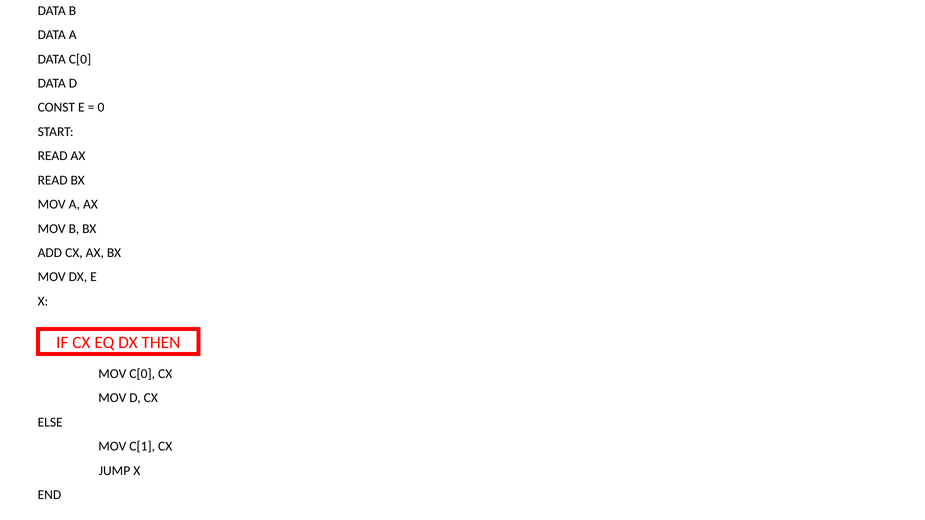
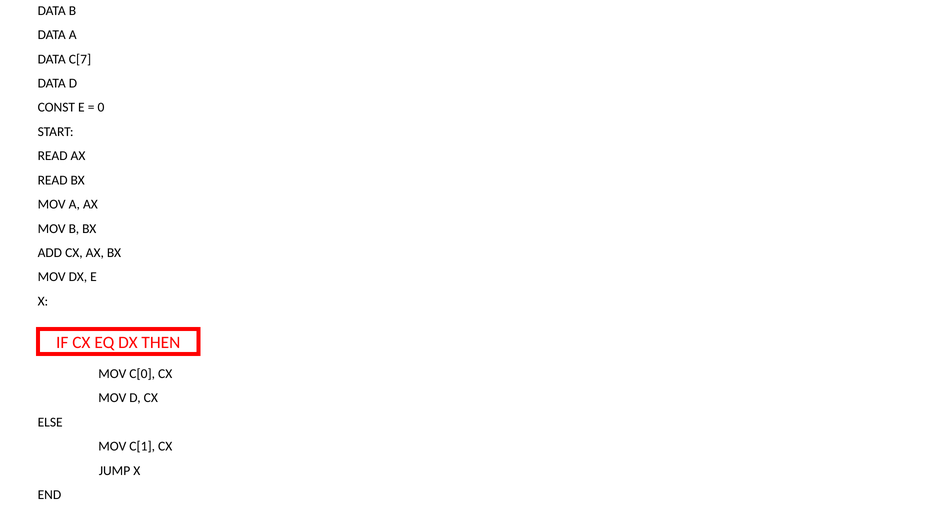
DATA C[0: C[0 -> C[7 (80, 59)
